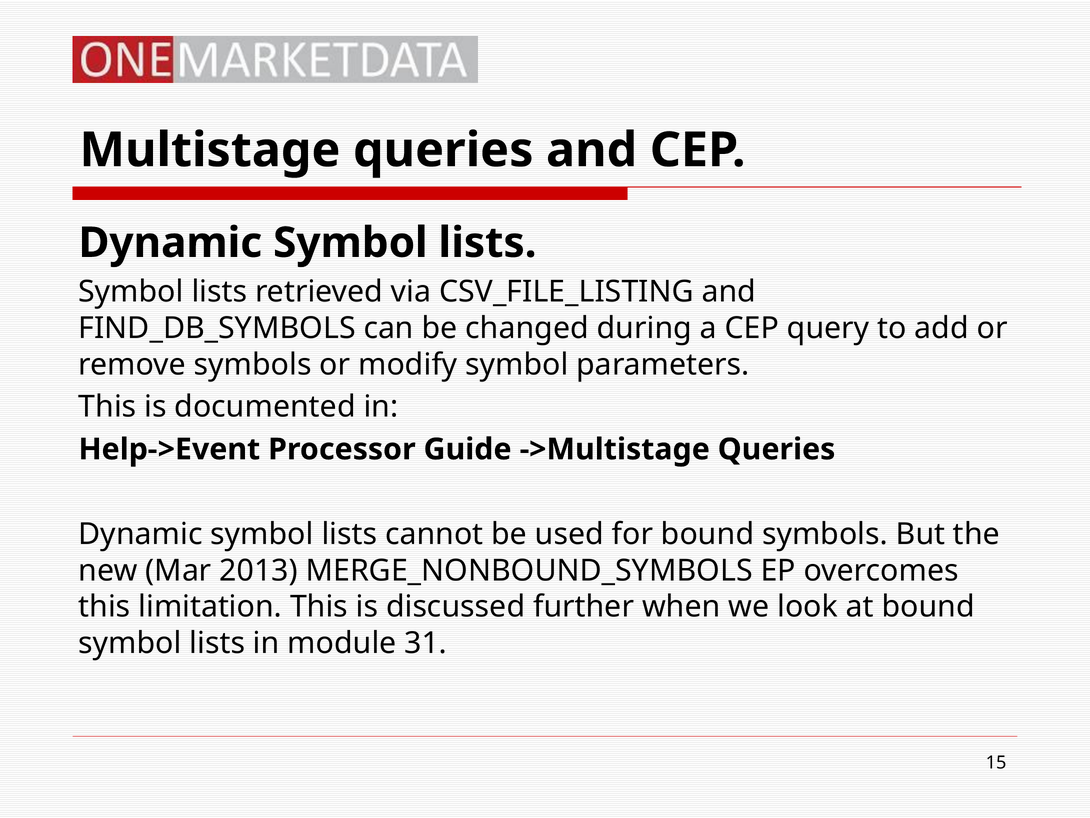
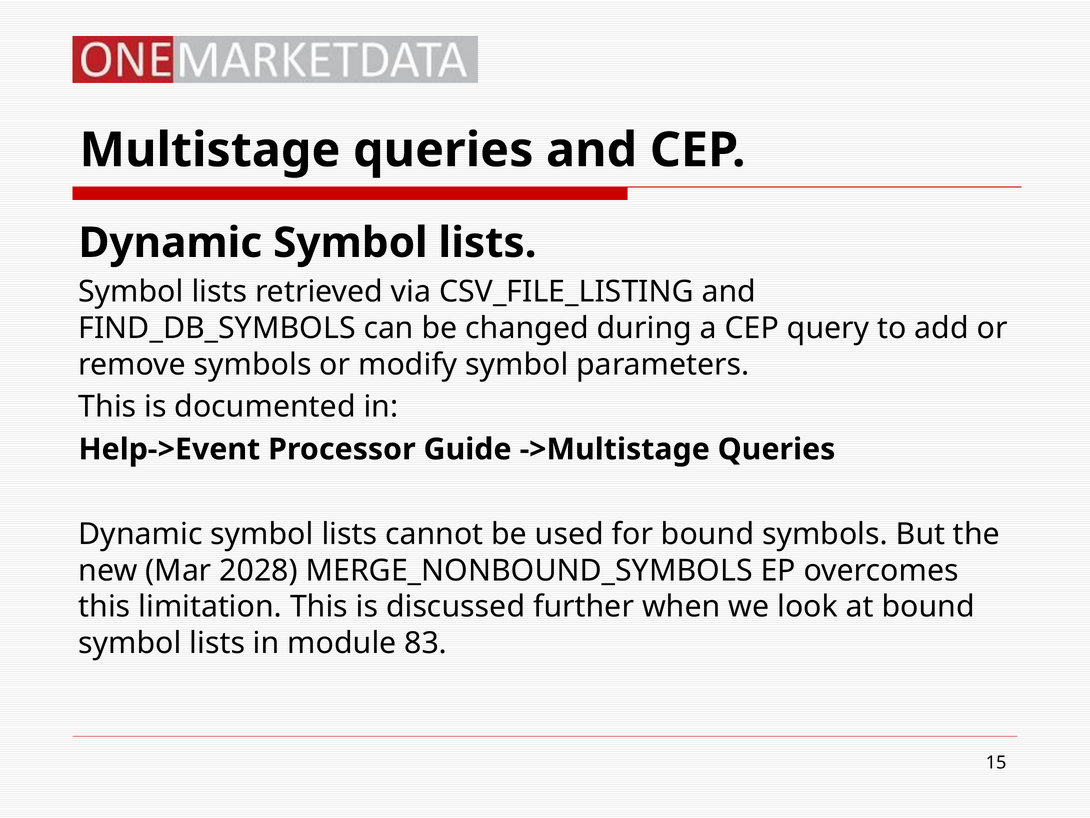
2013: 2013 -> 2028 (259, 570)
31: 31 -> 83 (426, 643)
